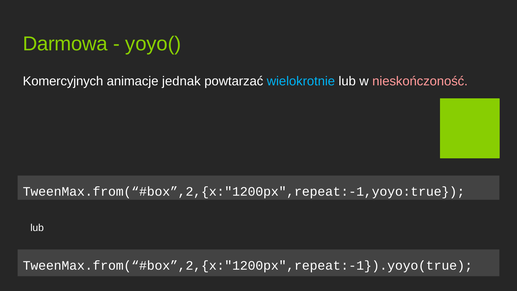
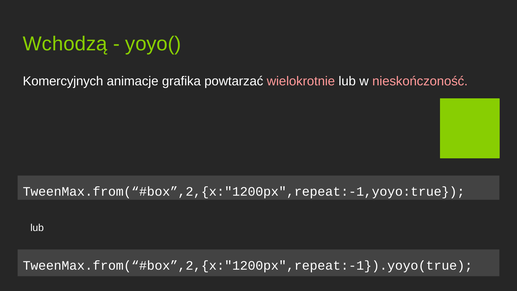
Darmowa: Darmowa -> Wchodzą (65, 44)
jednak: jednak -> grafika (181, 81)
wielokrotnie colour: light blue -> pink (301, 81)
